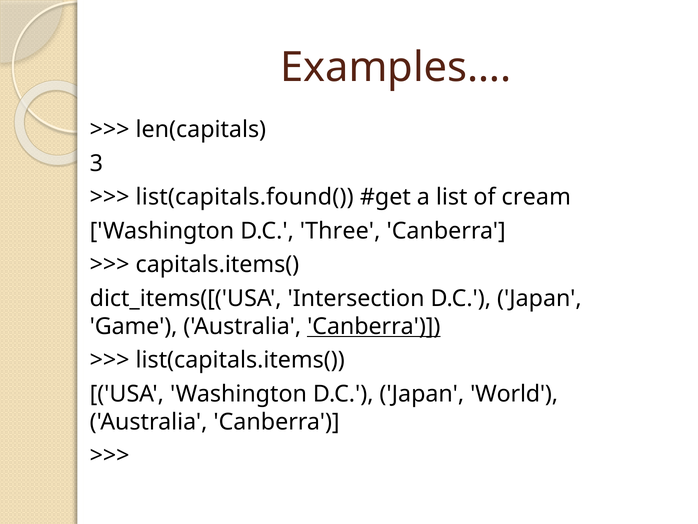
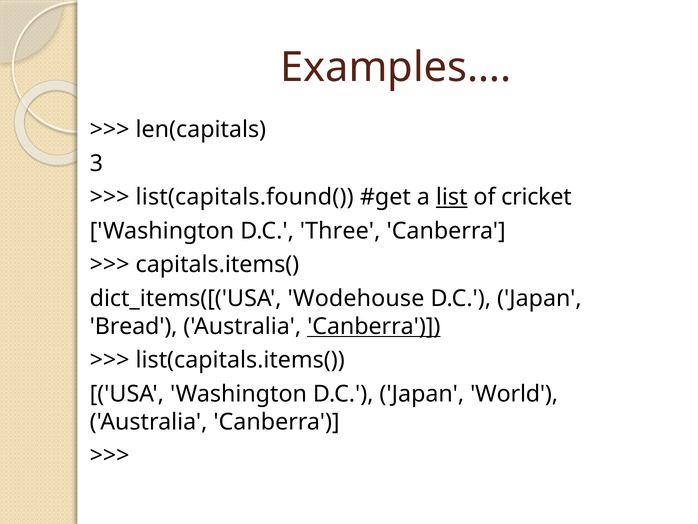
list underline: none -> present (452, 197)
cream: cream -> cricket (536, 197)
Intersection: Intersection -> Wodehouse (356, 298)
Game: Game -> Bread (134, 326)
